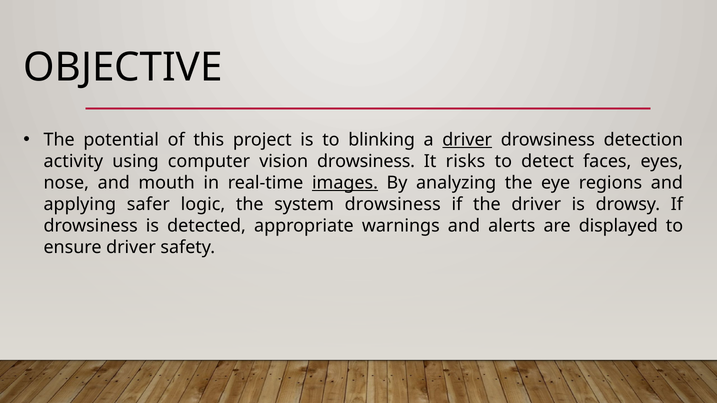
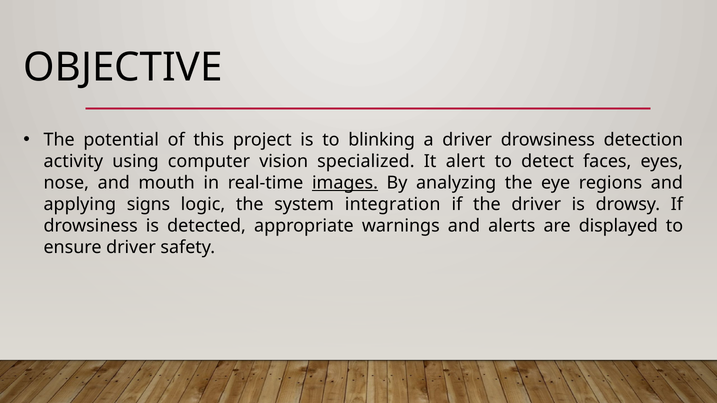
driver underline: present -> none (467, 140)
vision drowsiness: drowsiness -> specialized (366, 161)
risks: risks -> alert (465, 161)
safer: safer -> signs (149, 204)
system drowsiness: drowsiness -> integration (393, 204)
